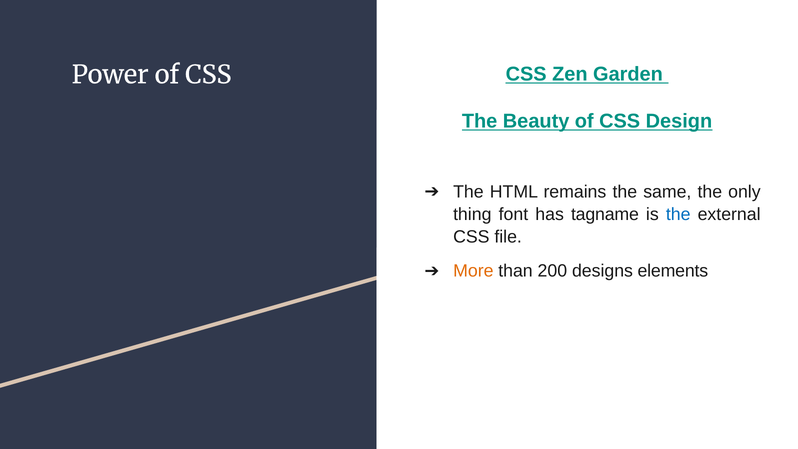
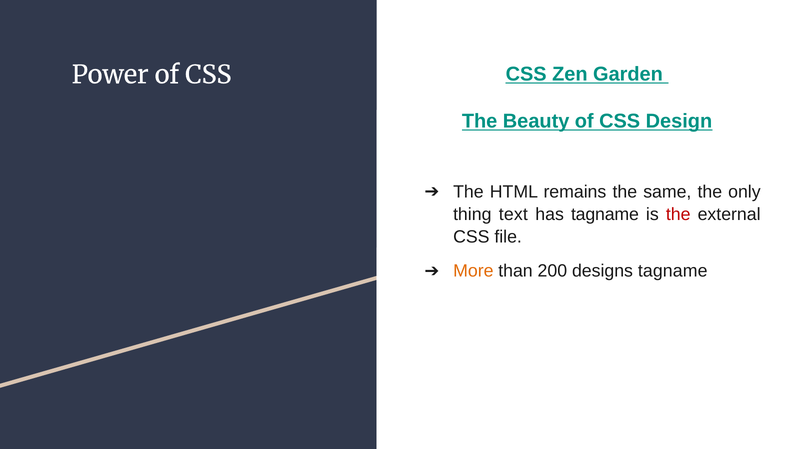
font: font -> text (513, 214)
the colour: blue -> red (678, 214)
designs elements: elements -> tagname (673, 271)
